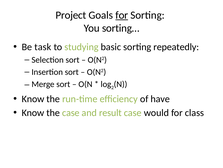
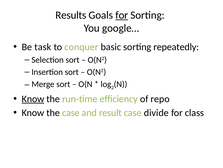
Project: Project -> Results (71, 15)
sorting…: sorting… -> google… (121, 28)
studying: studying -> conquer (81, 47)
Know underline: none -> present (33, 98)
have: have -> repo (160, 98)
would: would -> divide (156, 112)
